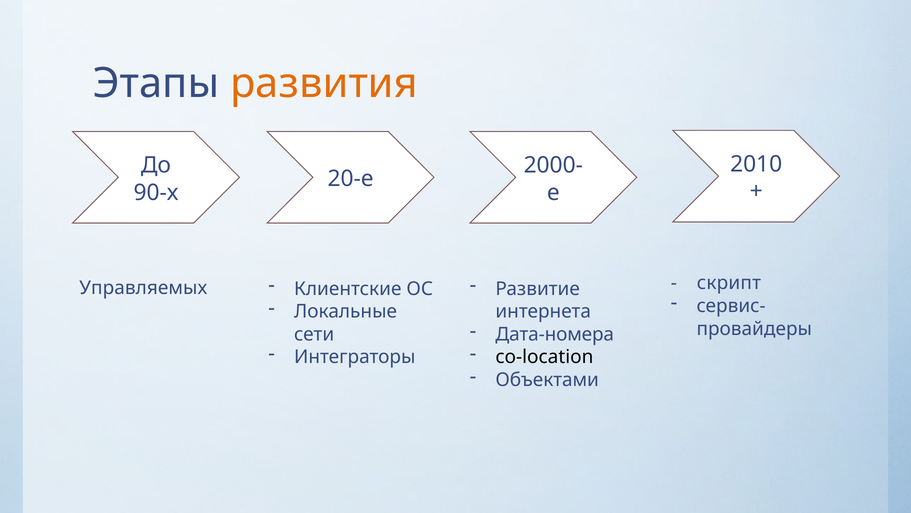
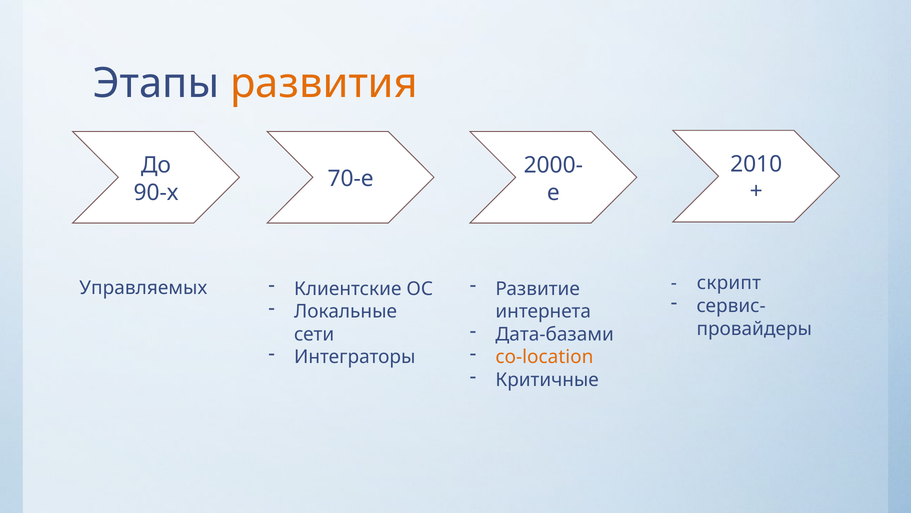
20-е: 20-е -> 70-е (351, 179)
Дата-номера: Дата-номера -> Дата-базами (555, 334)
co-location colour: black -> orange (544, 357)
Объектами: Объектами -> Критичные (547, 380)
